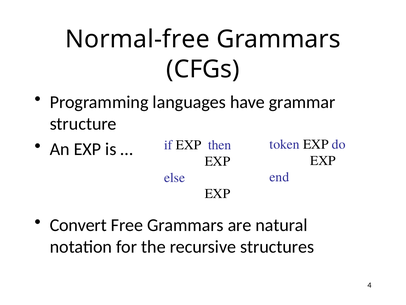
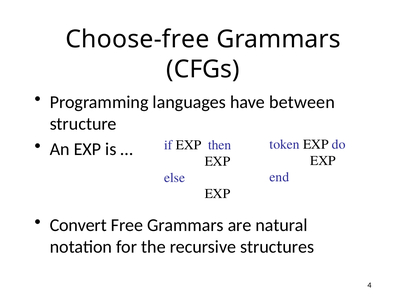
Normal-free: Normal-free -> Choose-free (137, 39)
grammar: grammar -> between (302, 102)
